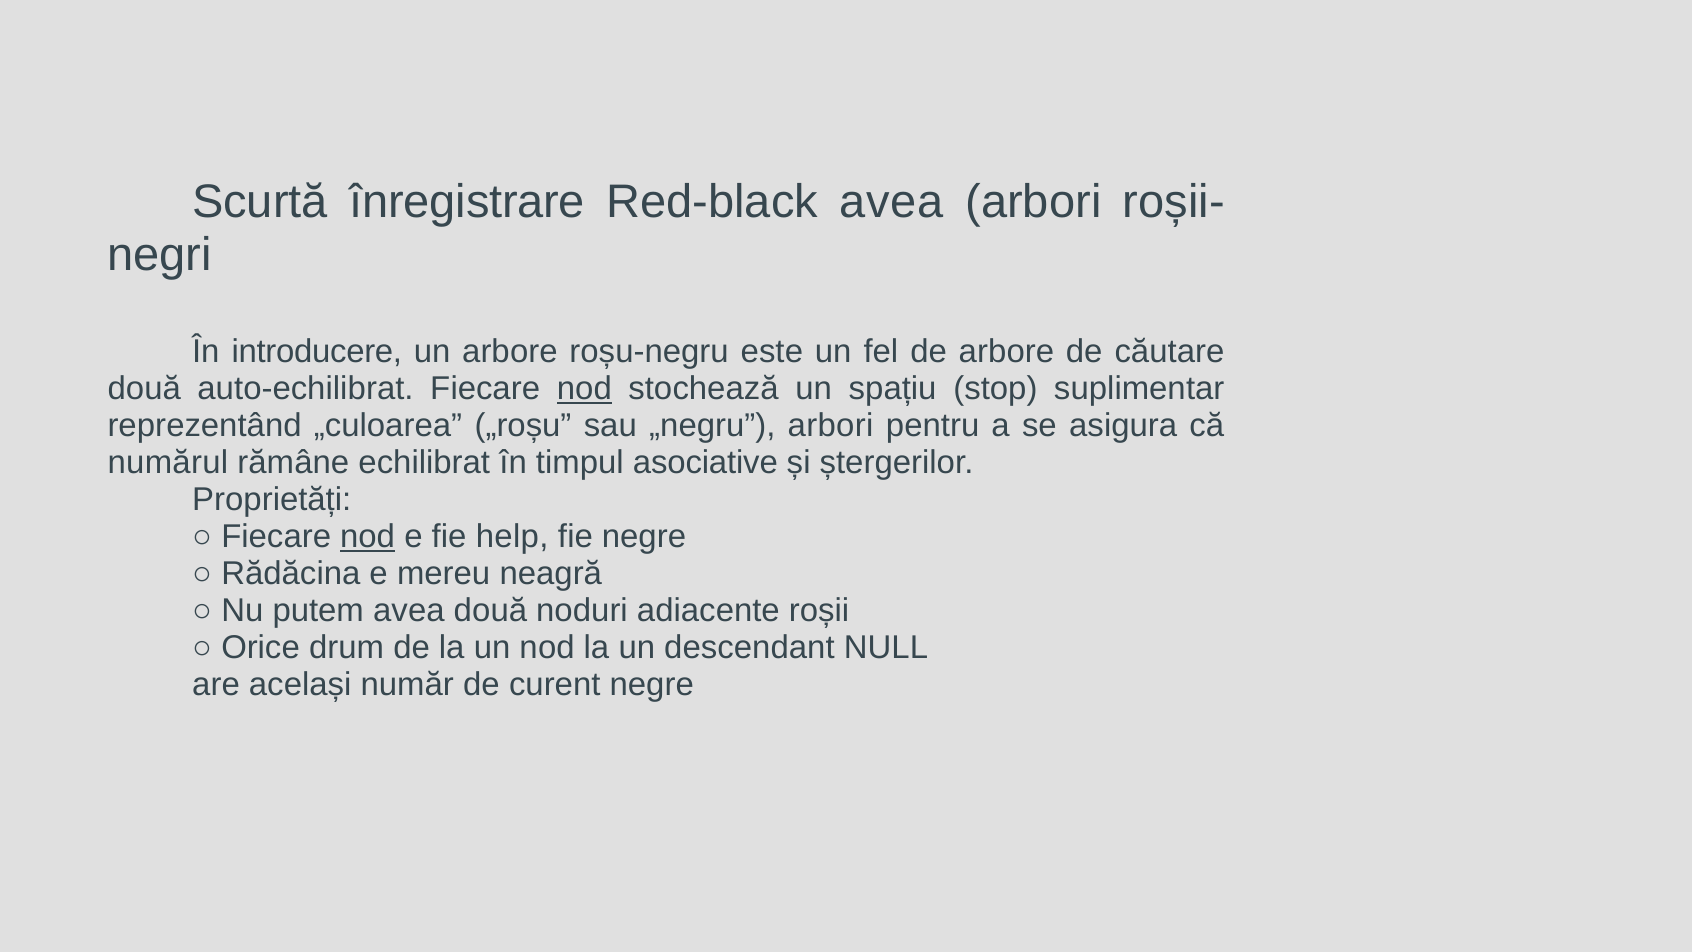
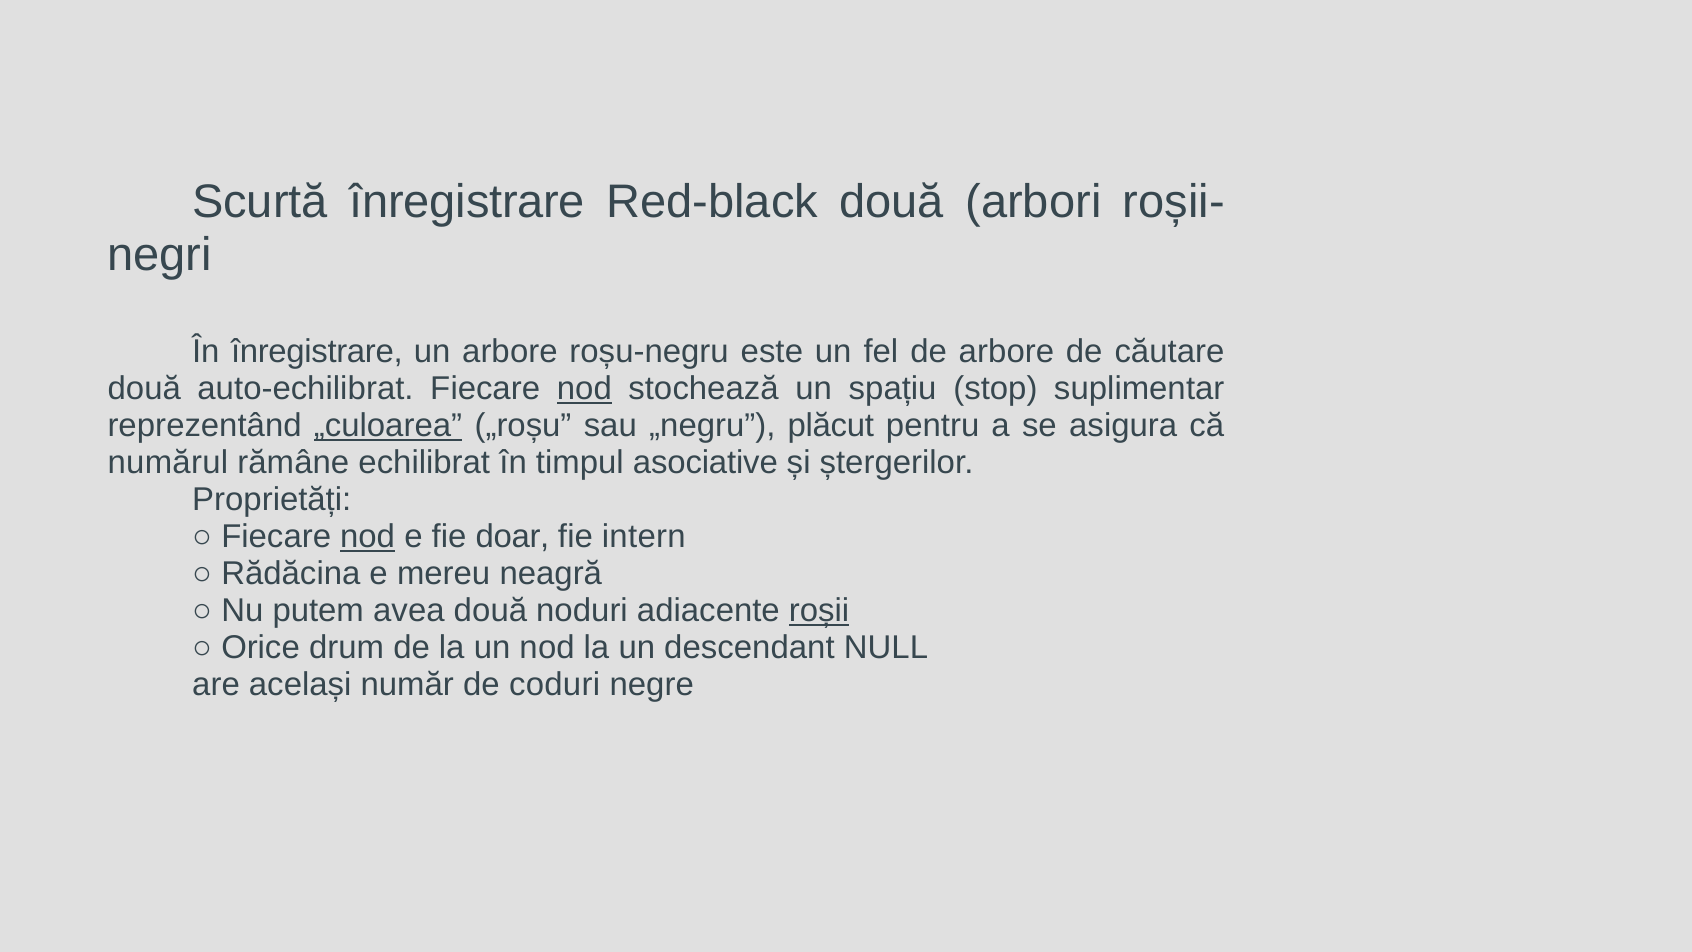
Red-black avea: avea -> două (892, 202)
În introducere: introducere -> înregistrare (317, 352)
„culoarea underline: none -> present (388, 426)
„negru arbori: arbori -> plăcut (831, 426)
help: help -> doar (512, 537)
fie negre: negre -> intern (644, 537)
roșii underline: none -> present (819, 610)
curent: curent -> coduri (555, 684)
